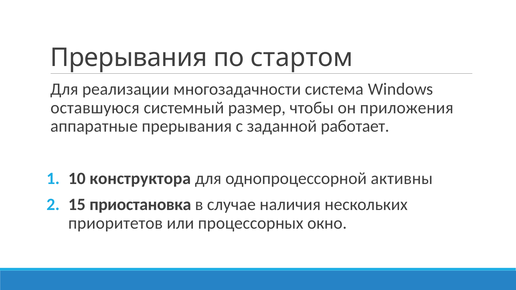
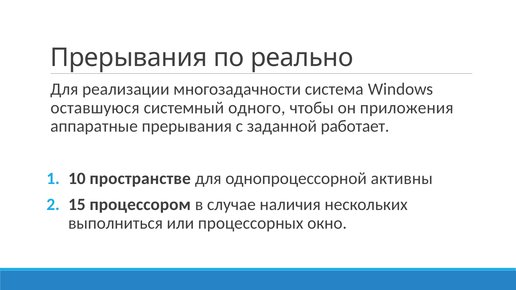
стартом: стартом -> реально (302, 58)
размер: размер -> одного (257, 108)
конструктора: конструктора -> пространстве (140, 179)
приостановка: приостановка -> процессором (140, 205)
приоритетов: приоритетов -> выполниться (116, 223)
